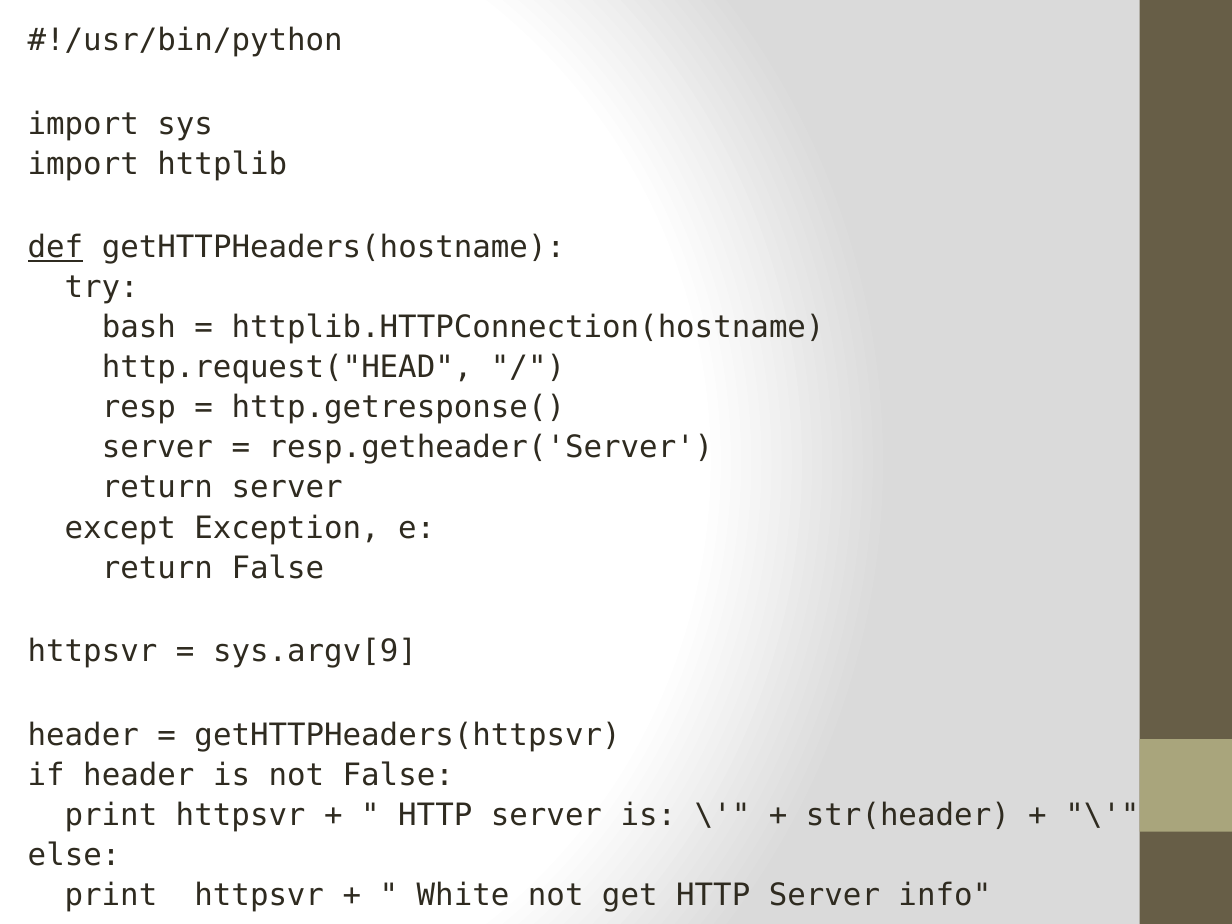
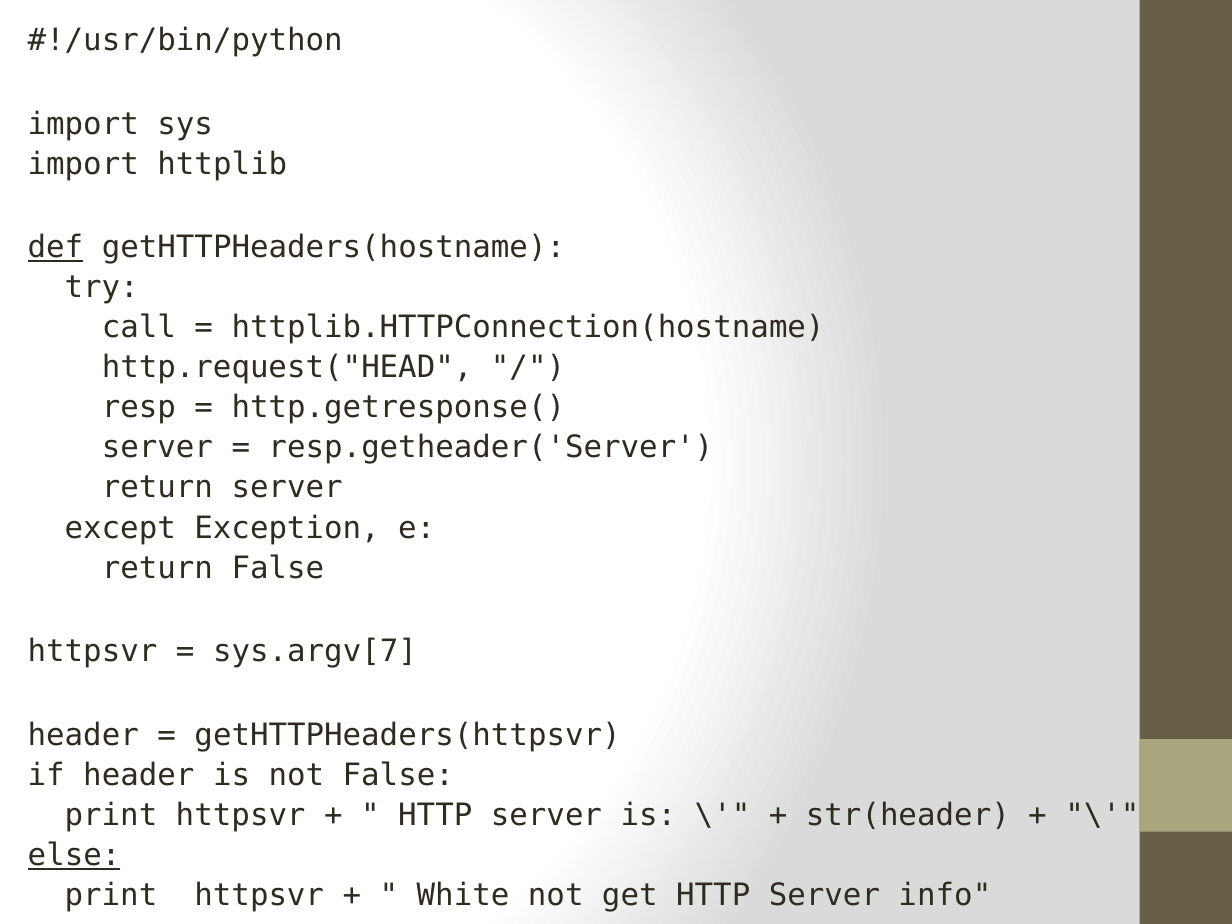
bash: bash -> call (139, 328)
sys.argv[9: sys.argv[9 -> sys.argv[7 (315, 652)
else underline: none -> present (74, 855)
